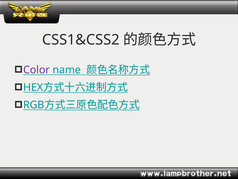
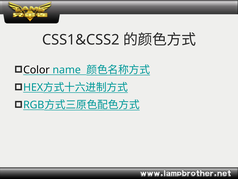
Color colour: purple -> black (36, 70)
